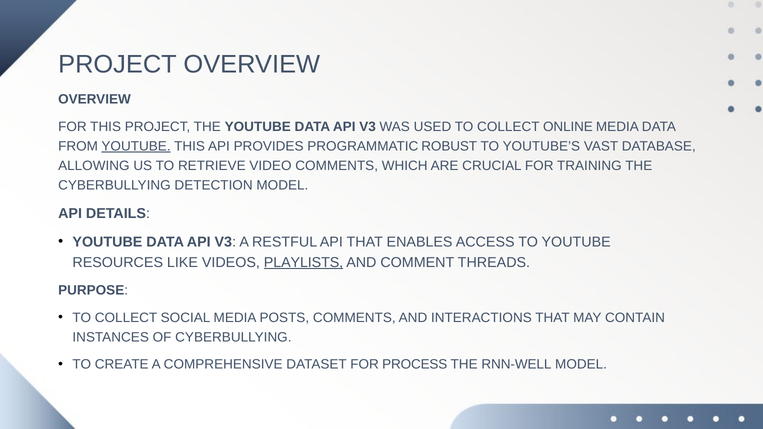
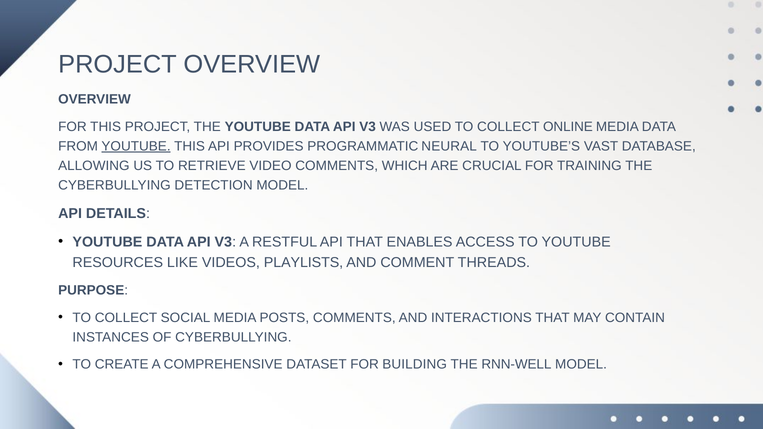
ROBUST: ROBUST -> NEURAL (449, 146)
PLAYLISTS underline: present -> none (304, 263)
PROCESS: PROCESS -> BUILDING (415, 365)
